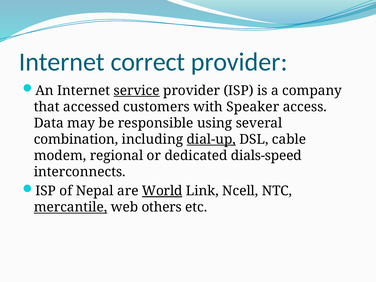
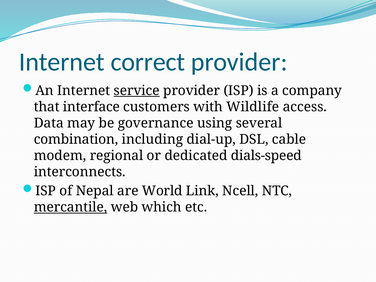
accessed: accessed -> interface (91, 107)
Speaker: Speaker -> Wildlife (253, 107)
responsible: responsible -> governance (156, 123)
dial-up underline: present -> none (211, 139)
World underline: present -> none (162, 191)
others: others -> which (162, 207)
